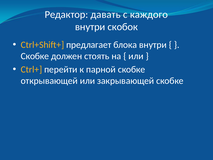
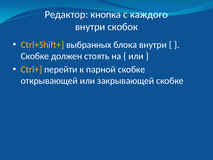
давать: давать -> кнопка (106, 14)
предлагает: предлагает -> выбранных (89, 45)
